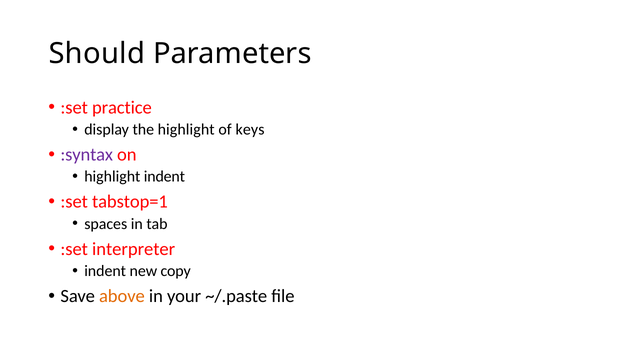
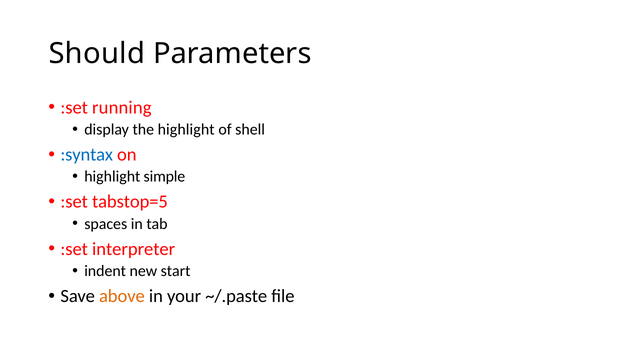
practice: practice -> running (122, 107)
keys: keys -> shell (250, 129)
:syntax colour: purple -> blue (87, 155)
highlight indent: indent -> simple (164, 177)
tabstop=1: tabstop=1 -> tabstop=5 (130, 202)
copy: copy -> start (176, 271)
